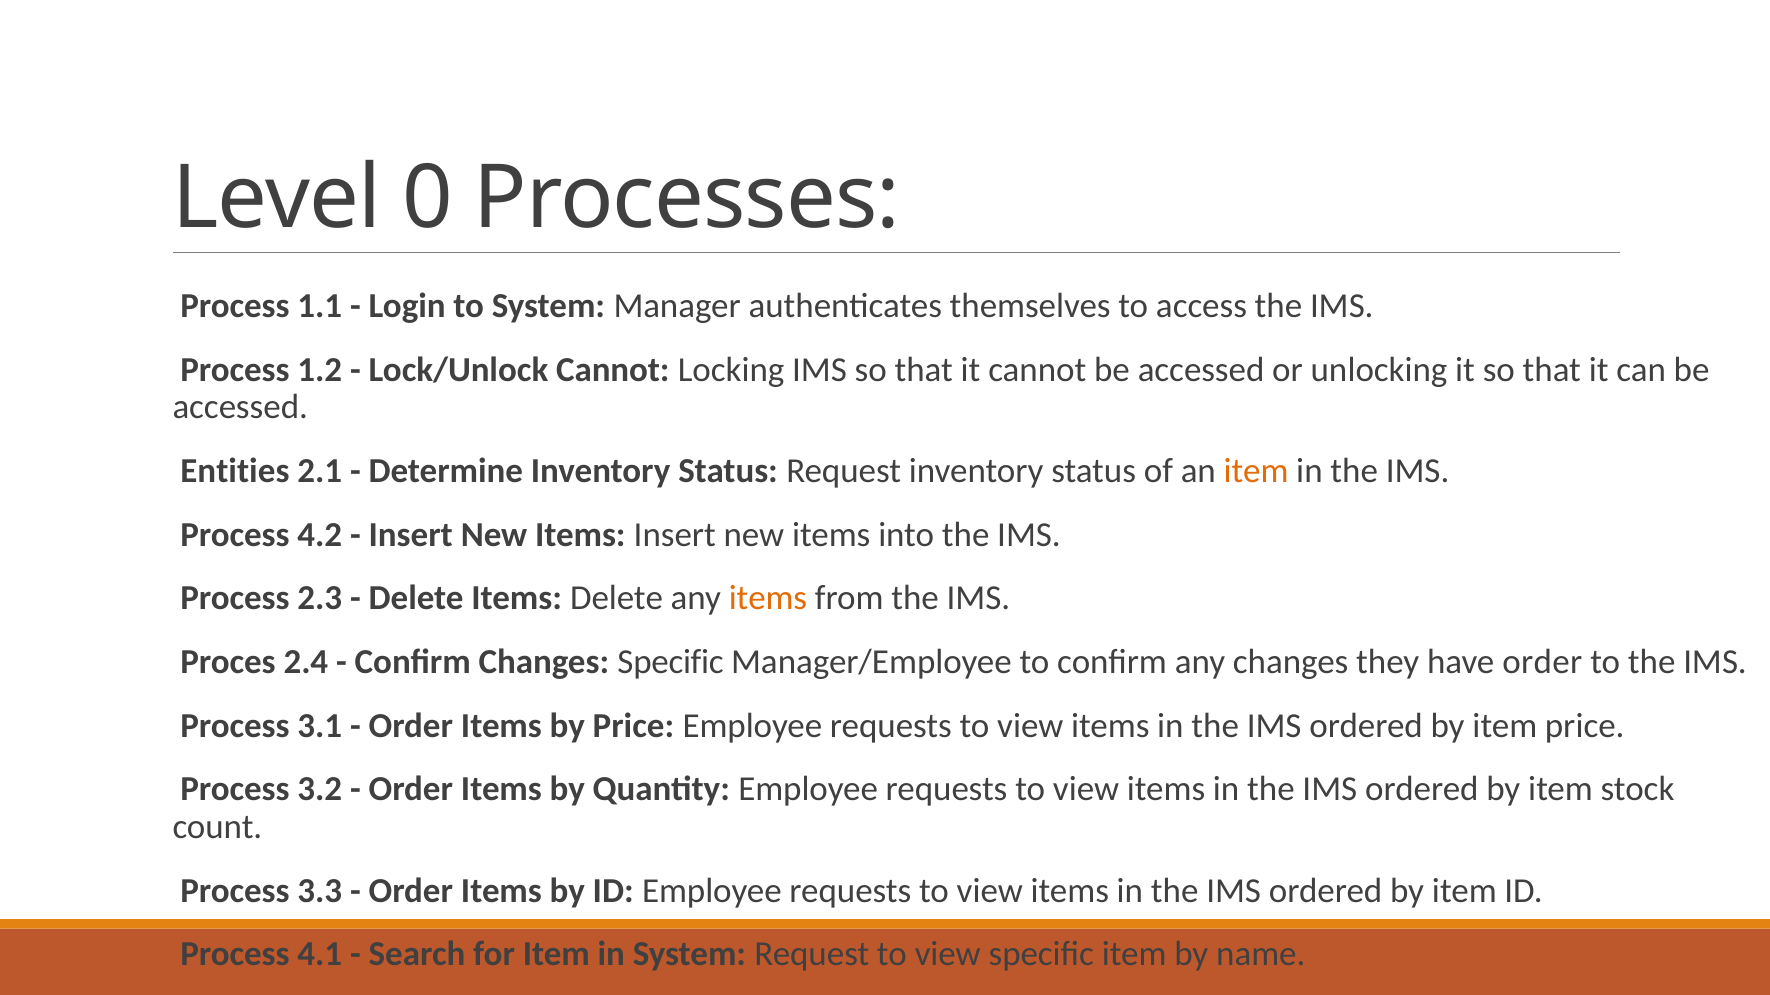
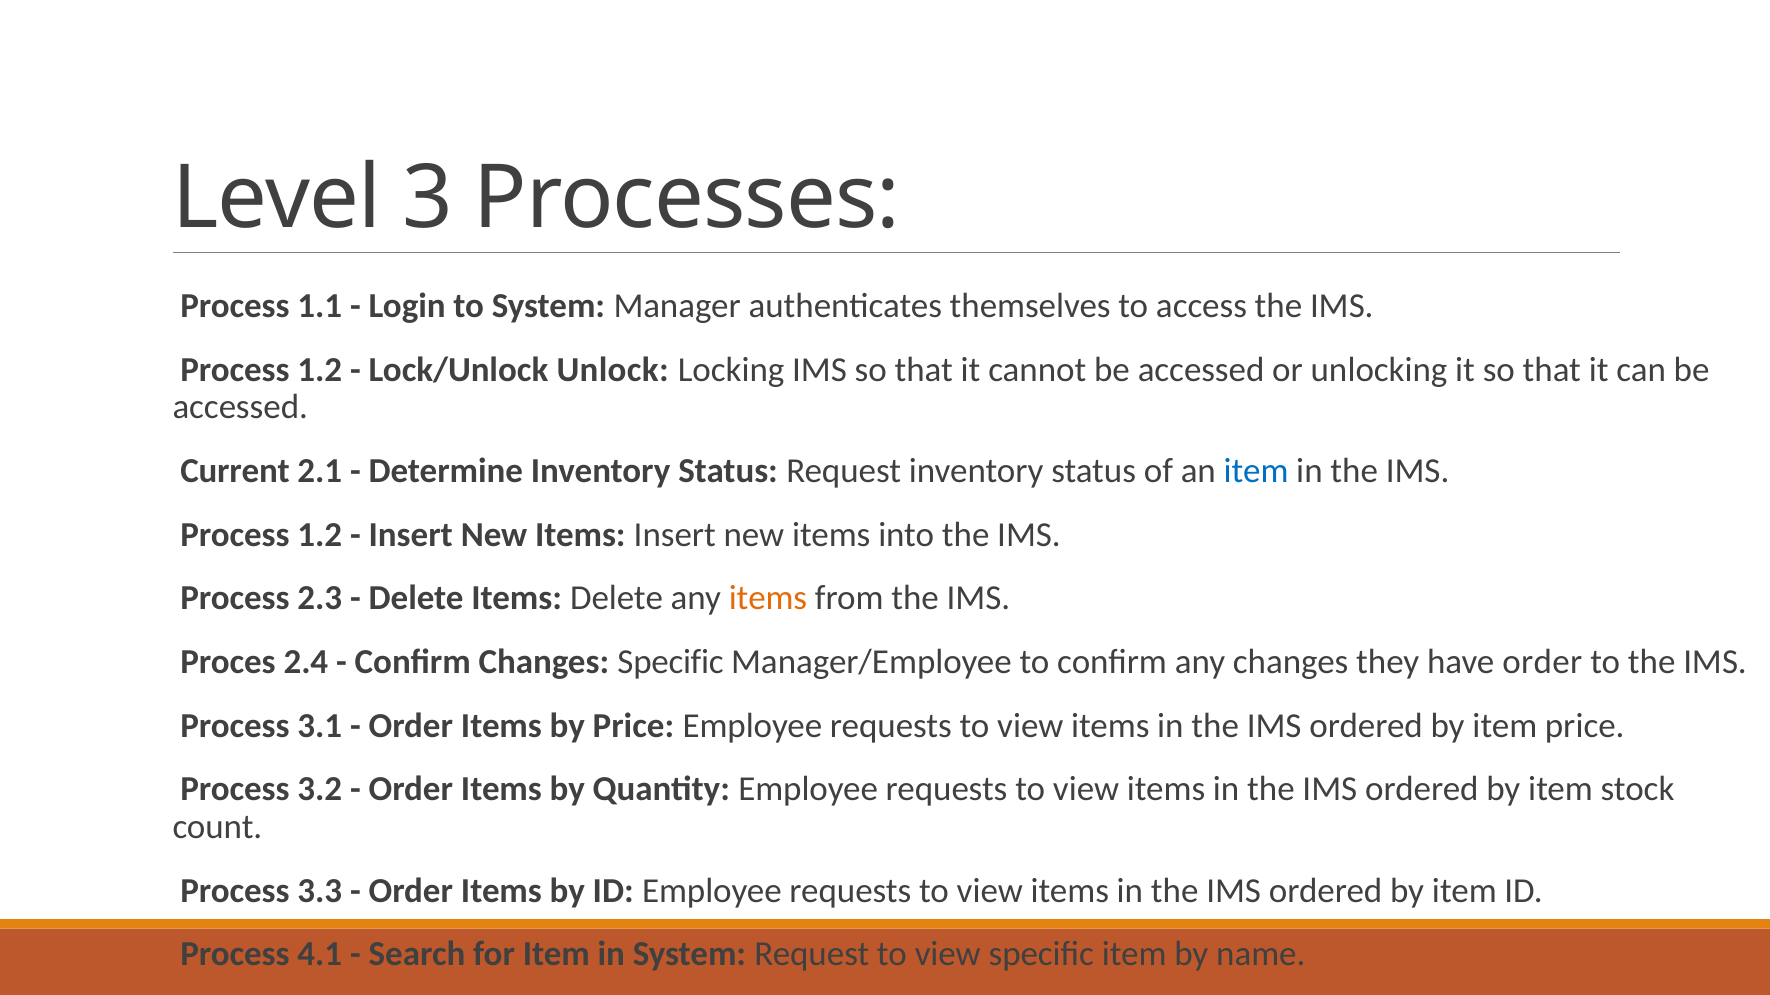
0: 0 -> 3 (427, 198)
Lock/Unlock Cannot: Cannot -> Unlock (613, 370)
Entities: Entities -> Current (235, 471)
item colour: orange -> blue (1256, 471)
4.2: 4.2 -> 1.2 (320, 535)
